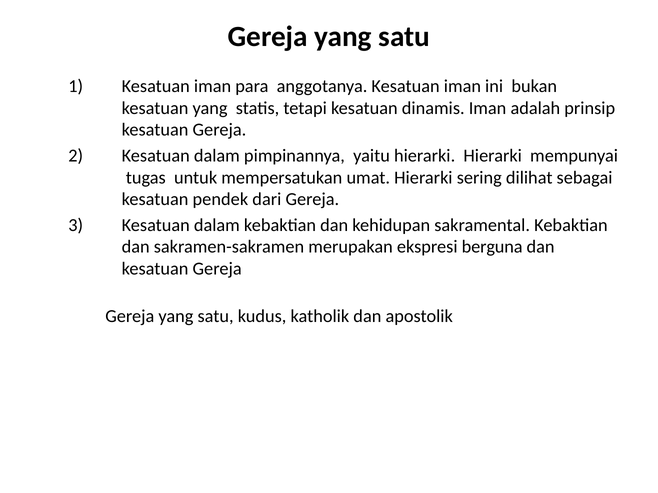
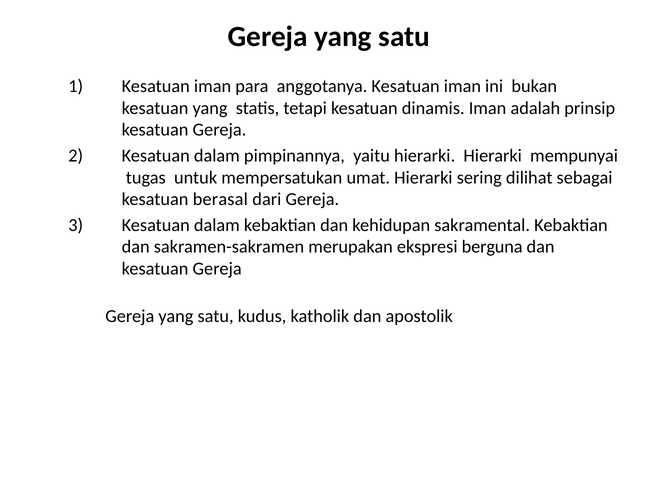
pendek: pendek -> berasal (220, 200)
